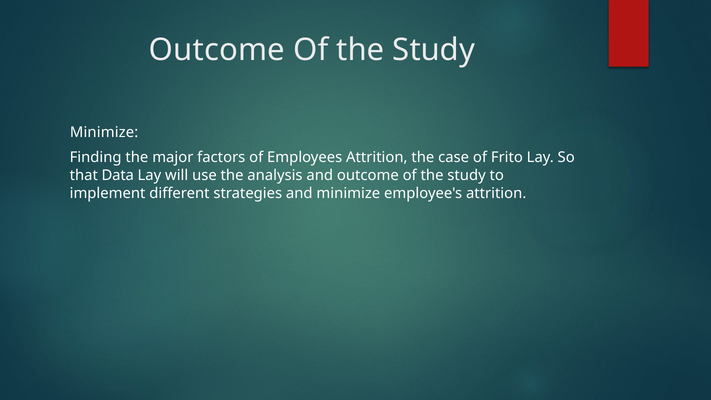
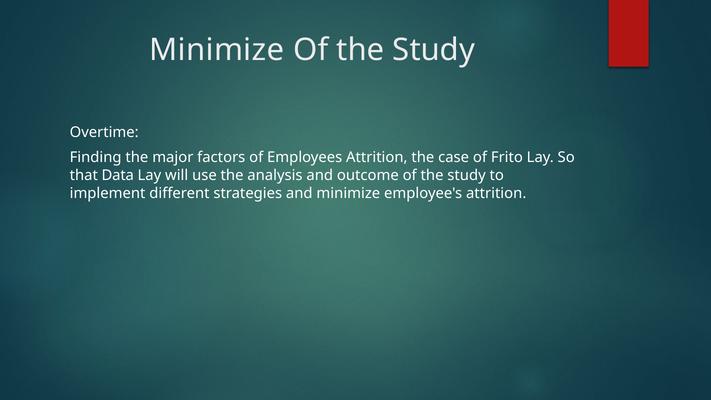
Outcome: Outcome -> Minimize (217, 50)
Minimize: Minimize -> Overtime (104, 132)
